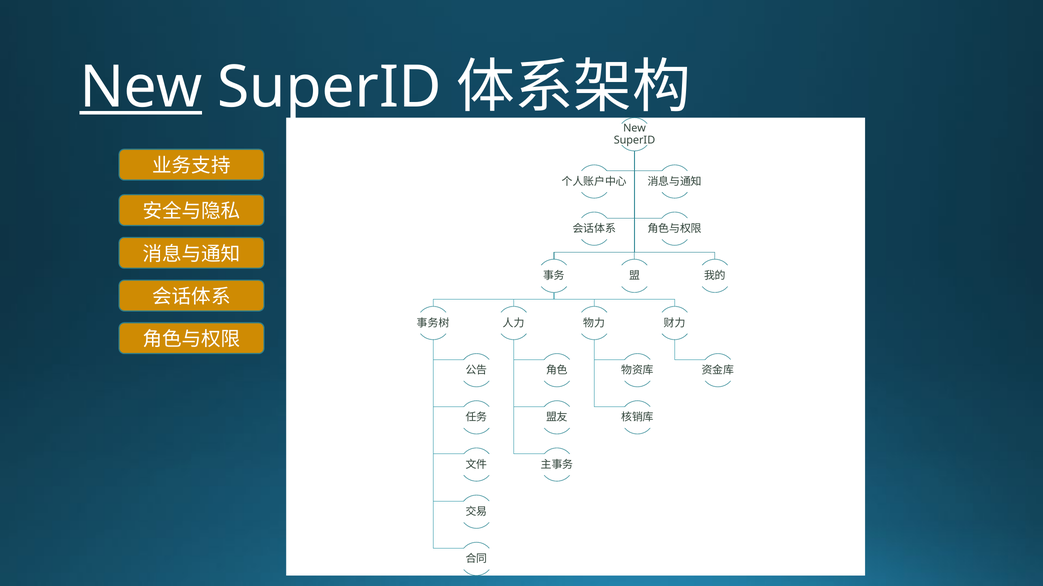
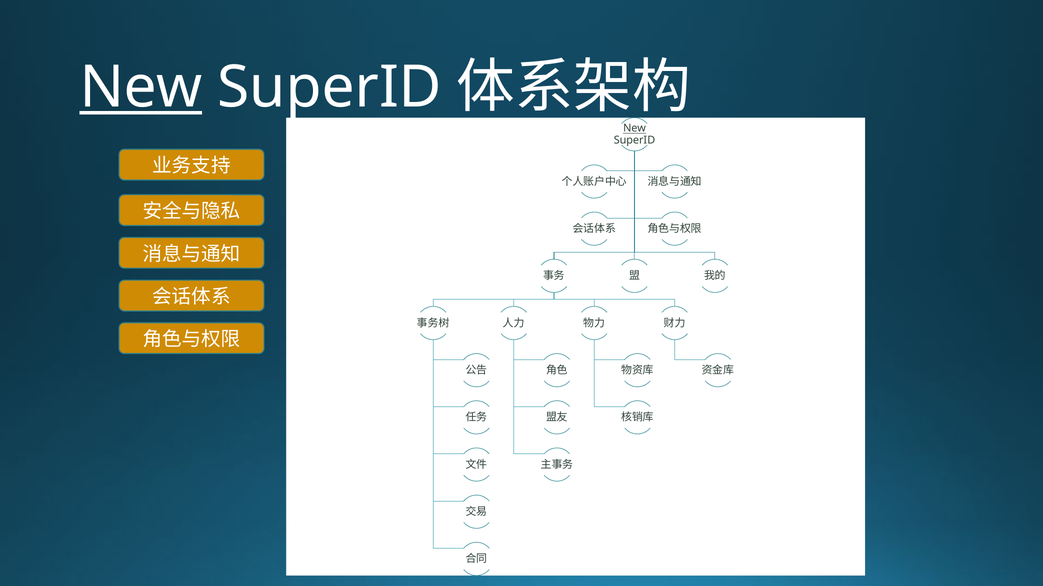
New underline: none -> present (635, 129)
